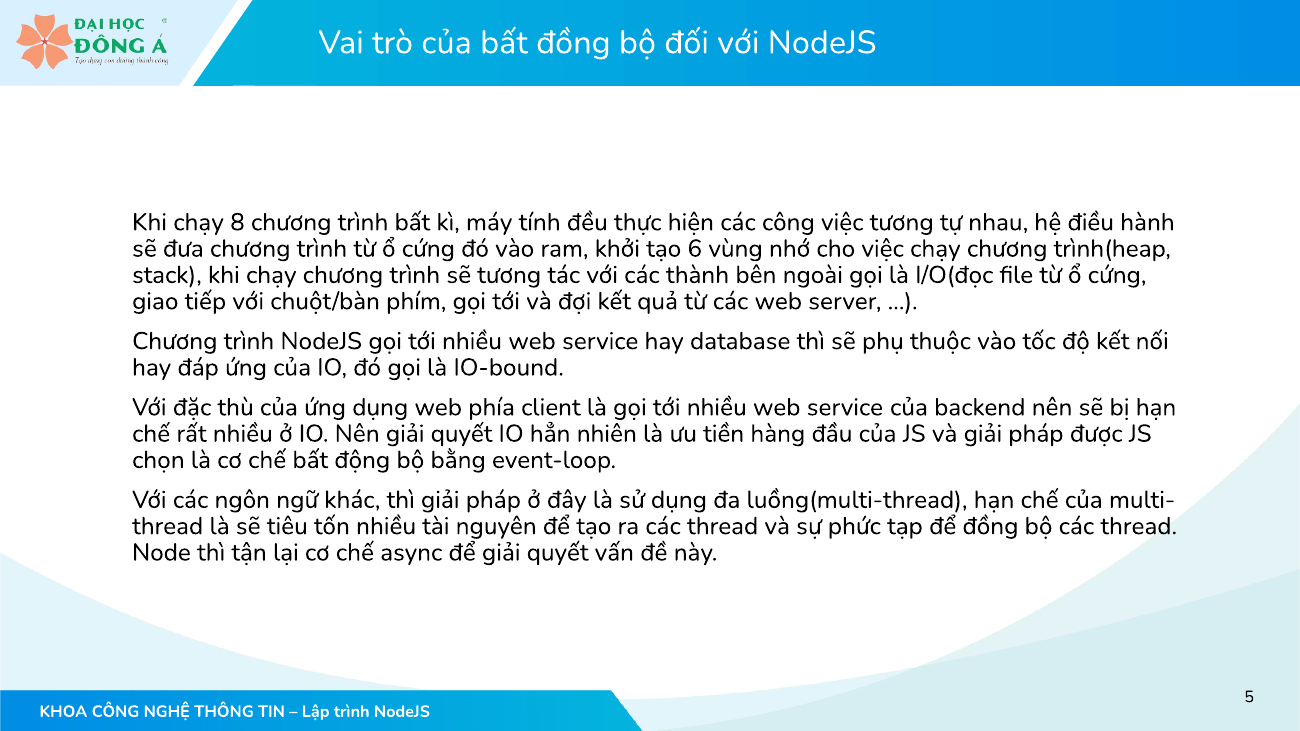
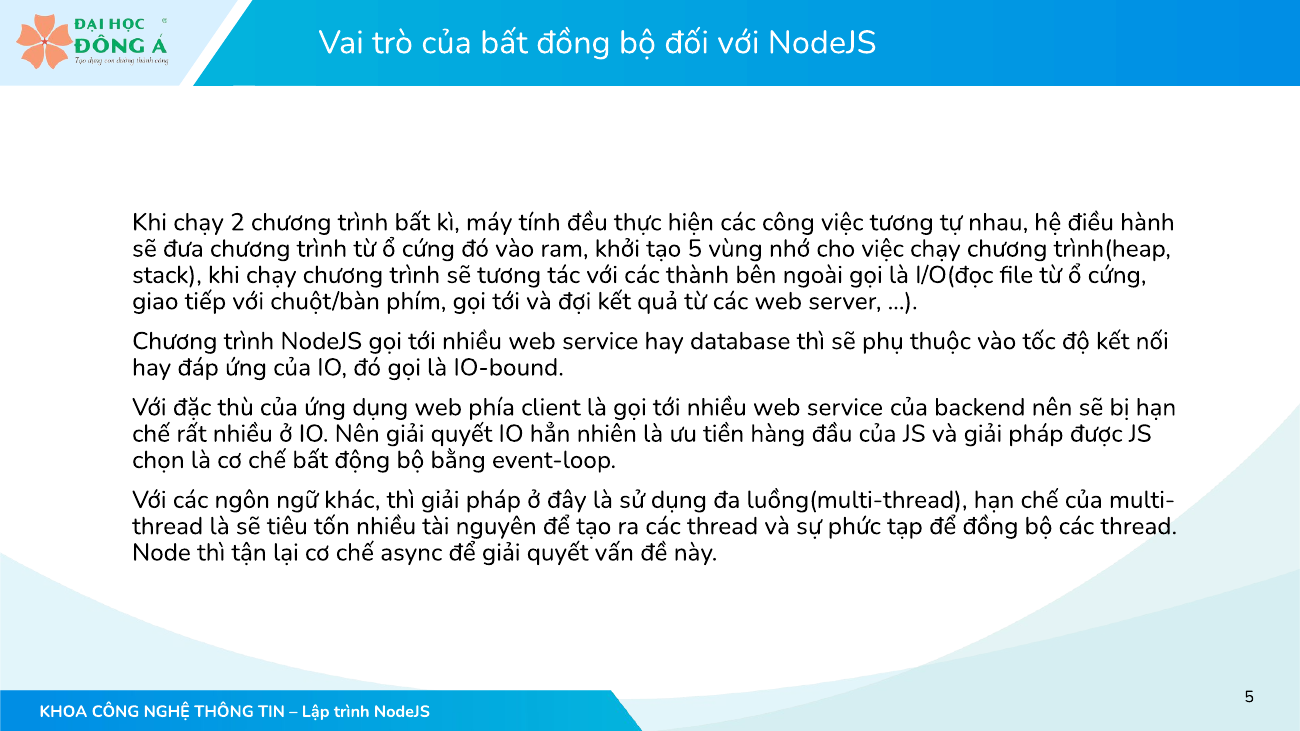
8: 8 -> 2 (237, 222)
tạo 6: 6 -> 5 (695, 249)
